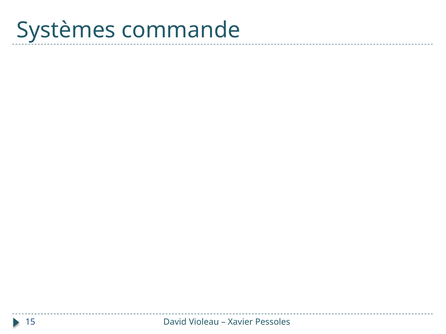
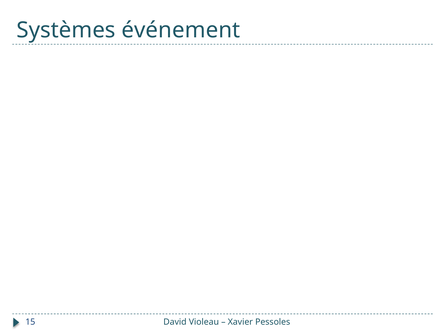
commande: commande -> événement (181, 30)
